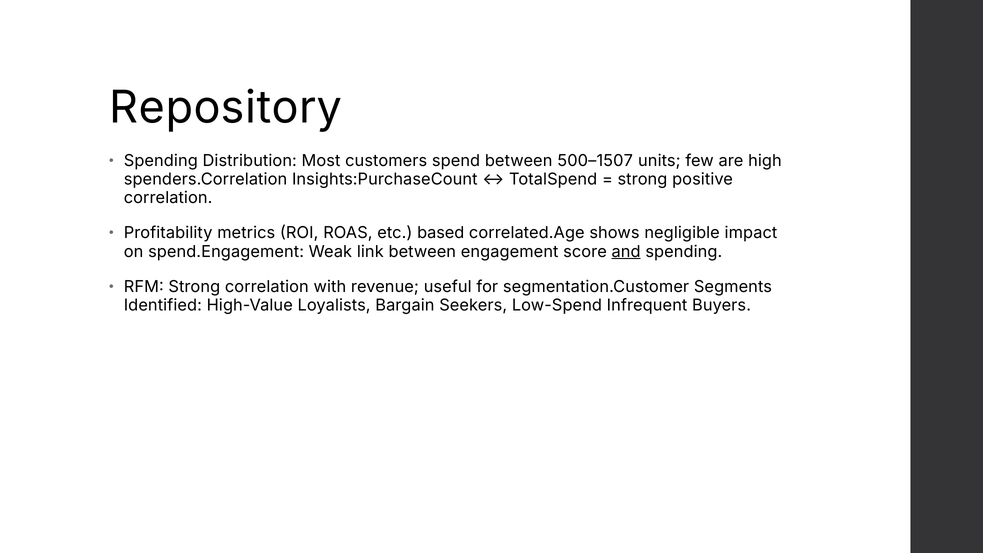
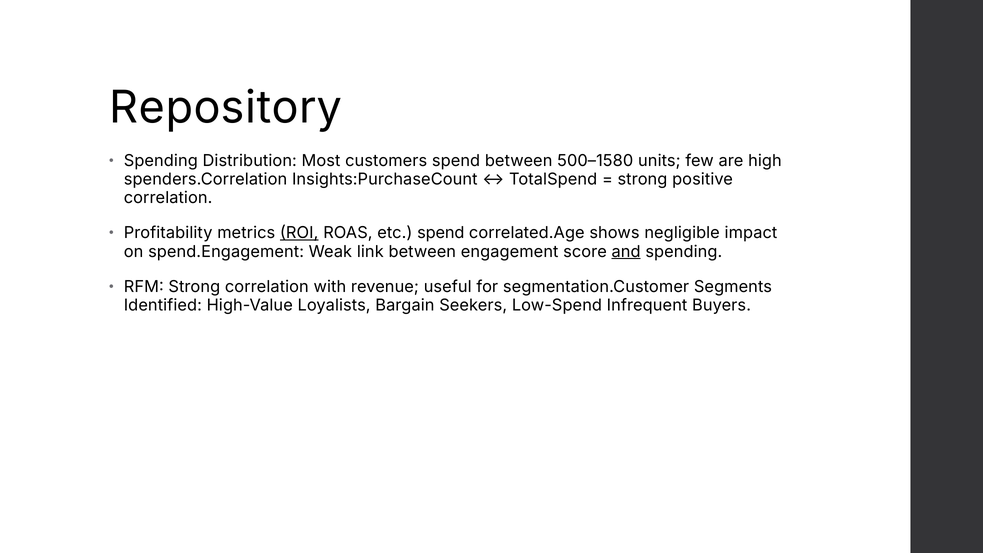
500–1507: 500–1507 -> 500–1580 (595, 161)
ROI underline: none -> present (299, 233)
etc based: based -> spend (441, 233)
